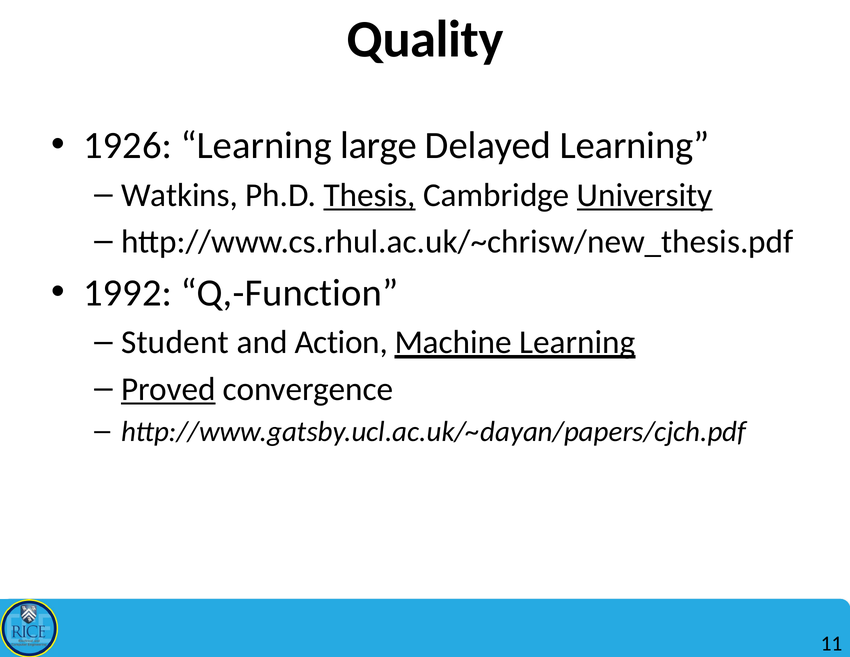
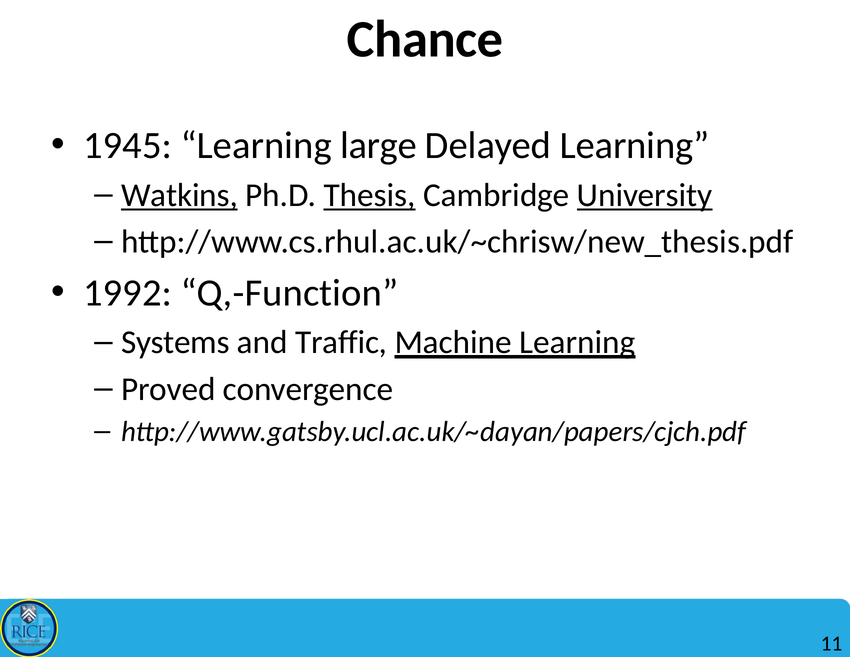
Quality: Quality -> Chance (425, 40)
1926: 1926 -> 1945 (128, 146)
Watkins underline: none -> present (179, 195)
Student: Student -> Systems (175, 342)
Action: Action -> Traffic (341, 342)
Proved underline: present -> none (168, 389)
